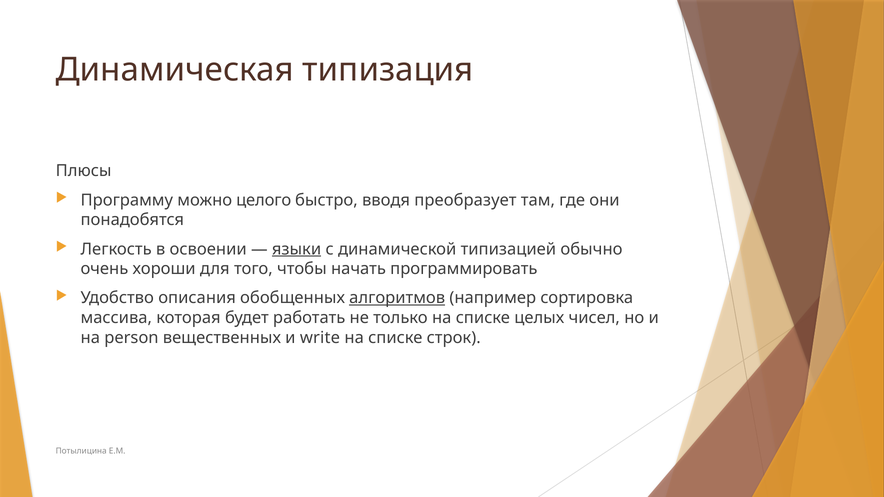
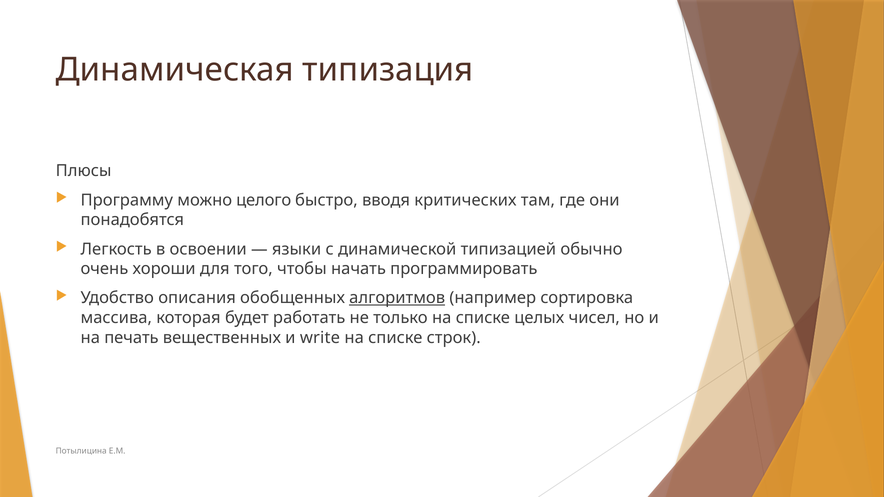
преобразует: преобразует -> критических (465, 200)
языки underline: present -> none (297, 249)
person: person -> печать (131, 338)
